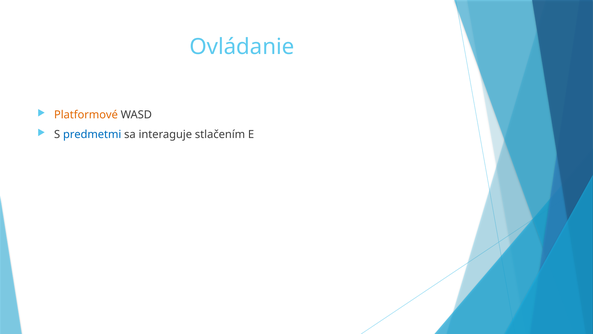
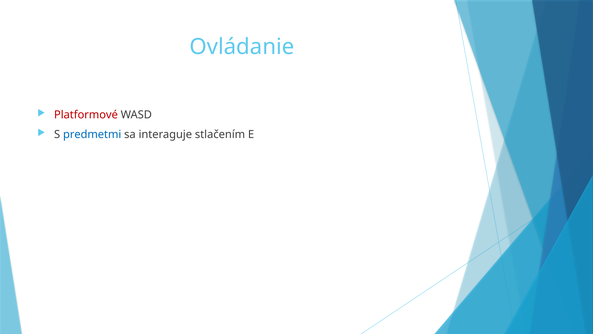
Platformové colour: orange -> red (86, 115)
